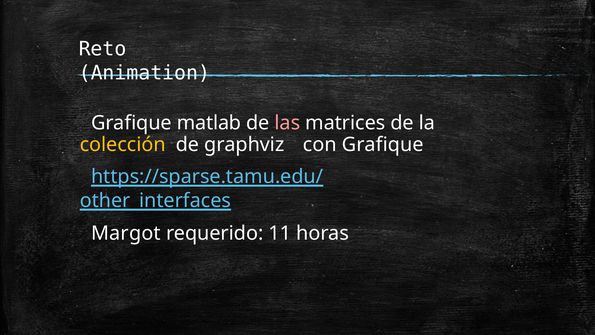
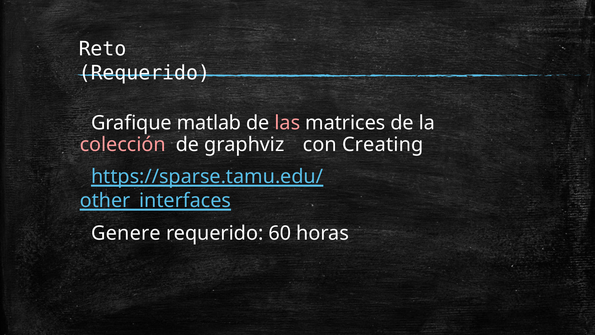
Animation: Animation -> Requerido (144, 73)
colección colour: yellow -> pink (123, 144)
con Grafique: Grafique -> Creating (383, 144)
Margot: Margot -> Genere (126, 233)
11: 11 -> 60 (280, 233)
